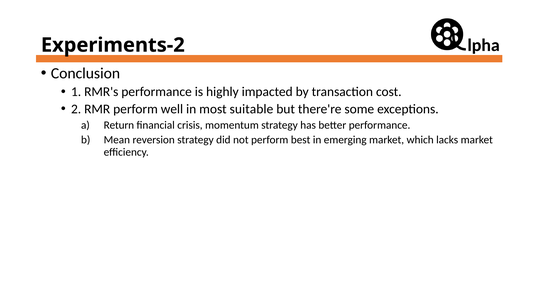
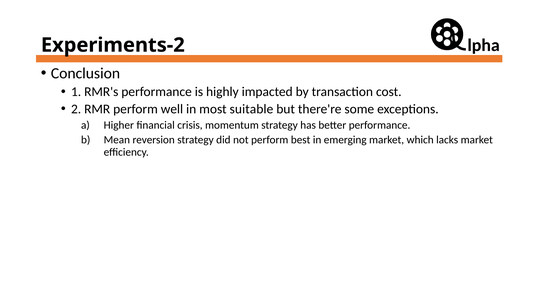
Return: Return -> Higher (119, 125)
